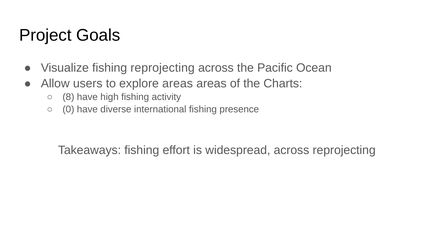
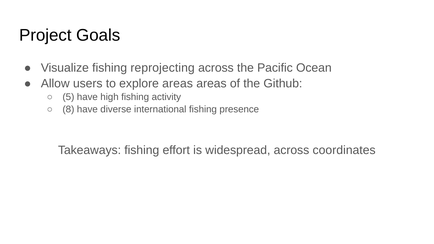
Charts: Charts -> Github (283, 83)
8: 8 -> 5 (68, 97)
0: 0 -> 8 (68, 109)
across reprojecting: reprojecting -> coordinates (344, 150)
